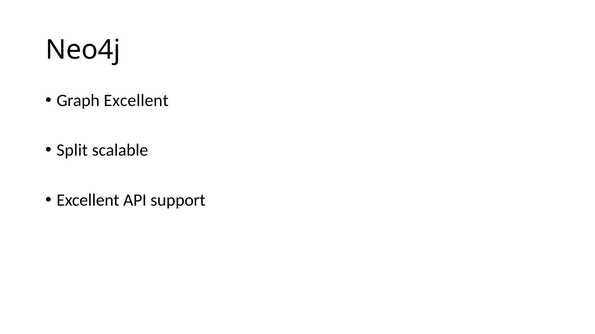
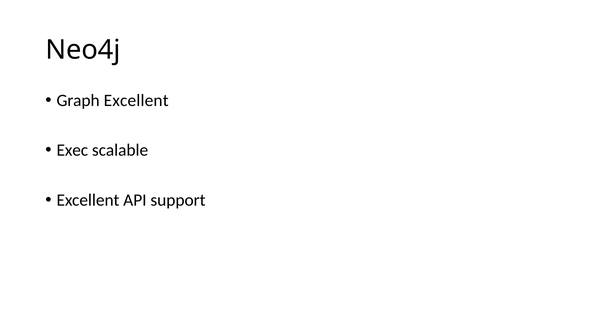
Split: Split -> Exec (72, 150)
